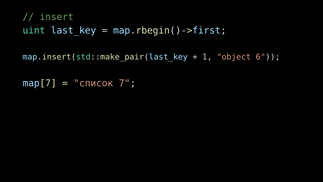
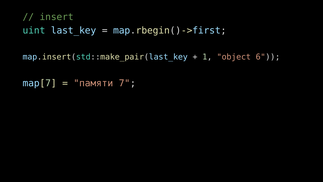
список: список -> памяти (93, 83)
